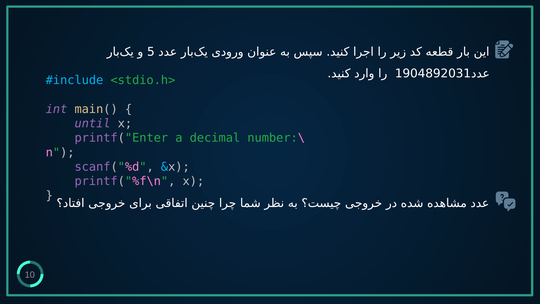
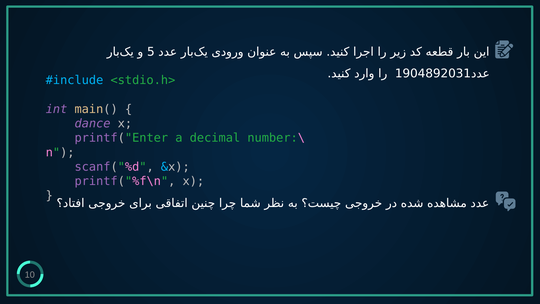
until: until -> dance (93, 123)
